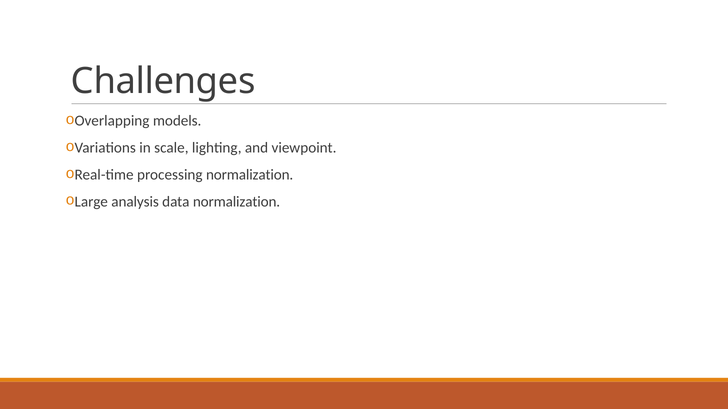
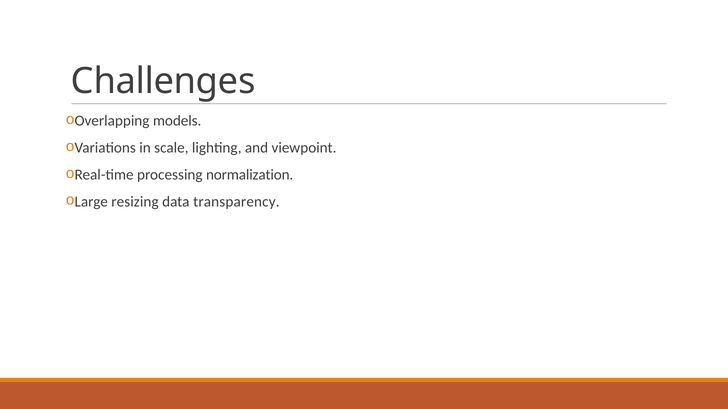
analysis: analysis -> resizing (135, 202)
data normalization: normalization -> transparency (236, 202)
